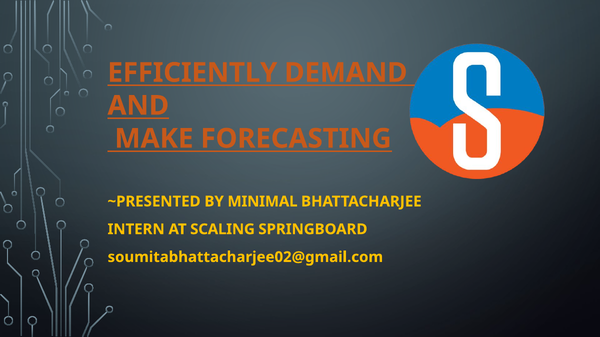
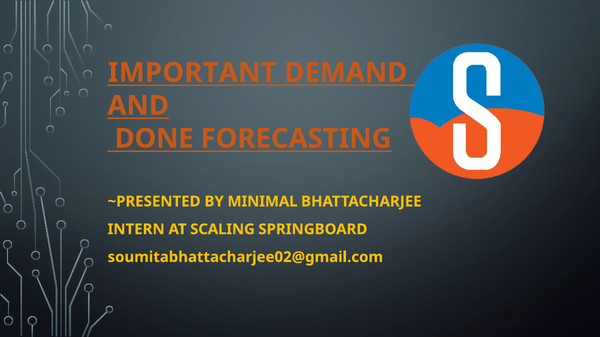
EFFICIENTLY: EFFICIENTLY -> IMPORTANT (192, 73)
MAKE: MAKE -> DONE (154, 139)
